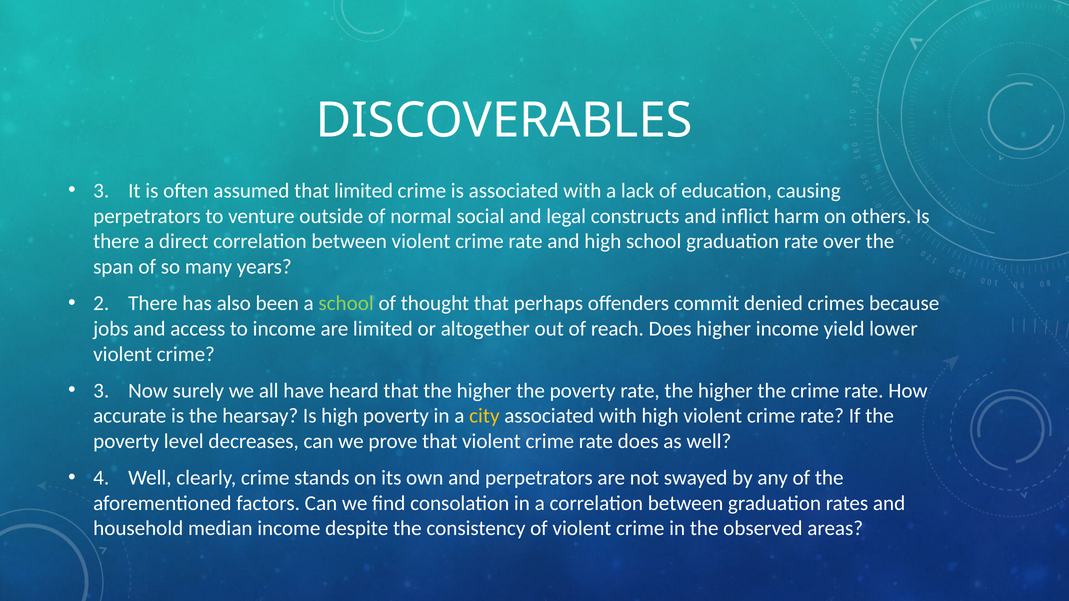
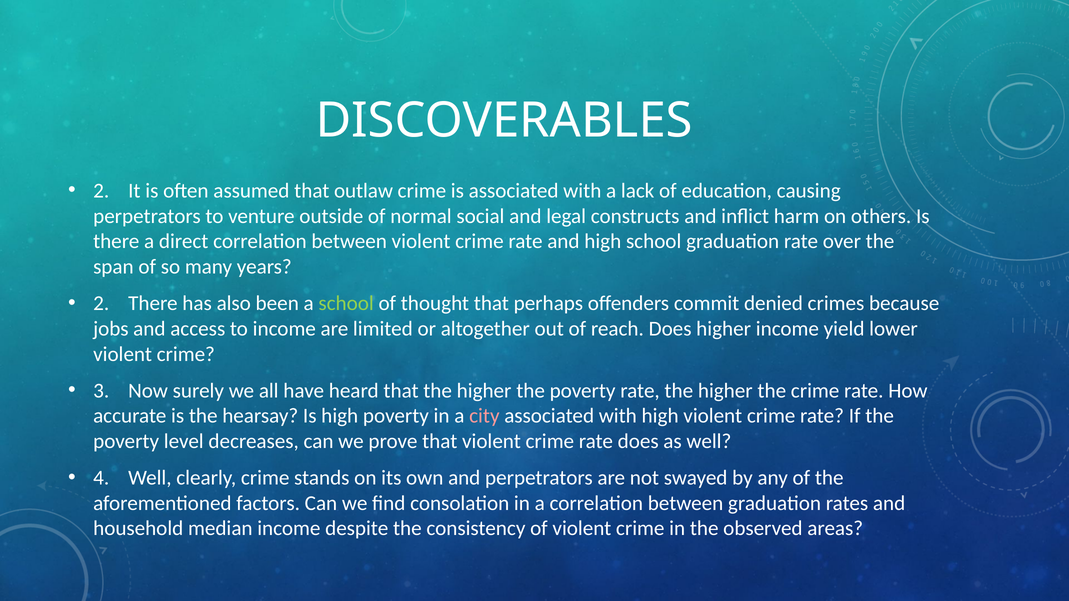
3: 3 -> 2 (101, 191)
that limited: limited -> outlaw (364, 191)
city colour: yellow -> pink (484, 416)
